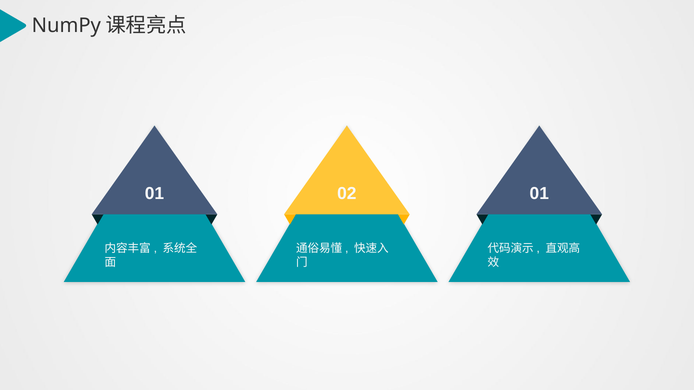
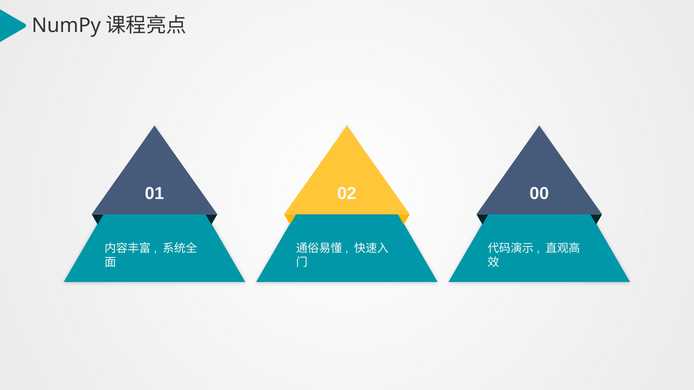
02 01: 01 -> 00 (539, 193)
